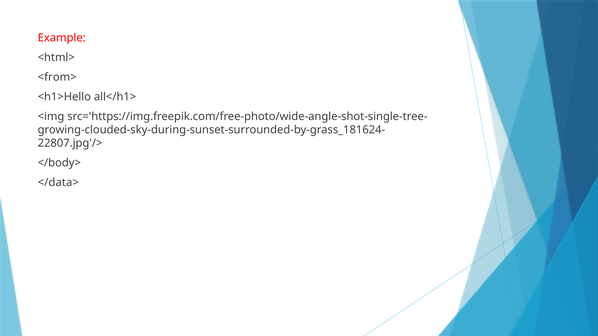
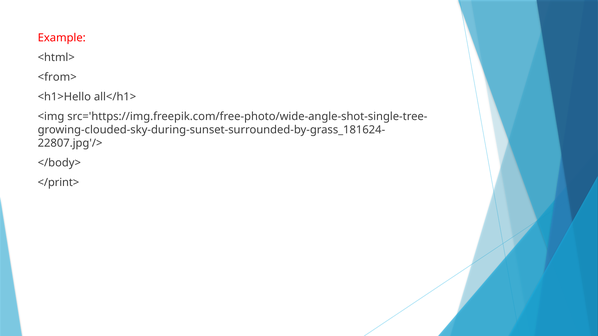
</data>: </data> -> </print> (58, 183)
